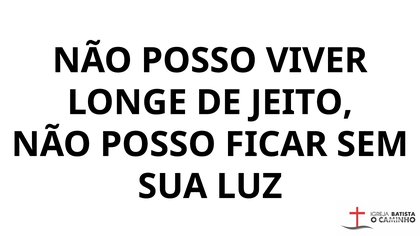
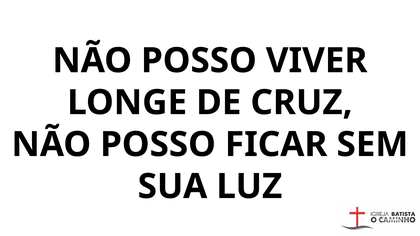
JEITO: JEITO -> CRUZ (302, 103)
